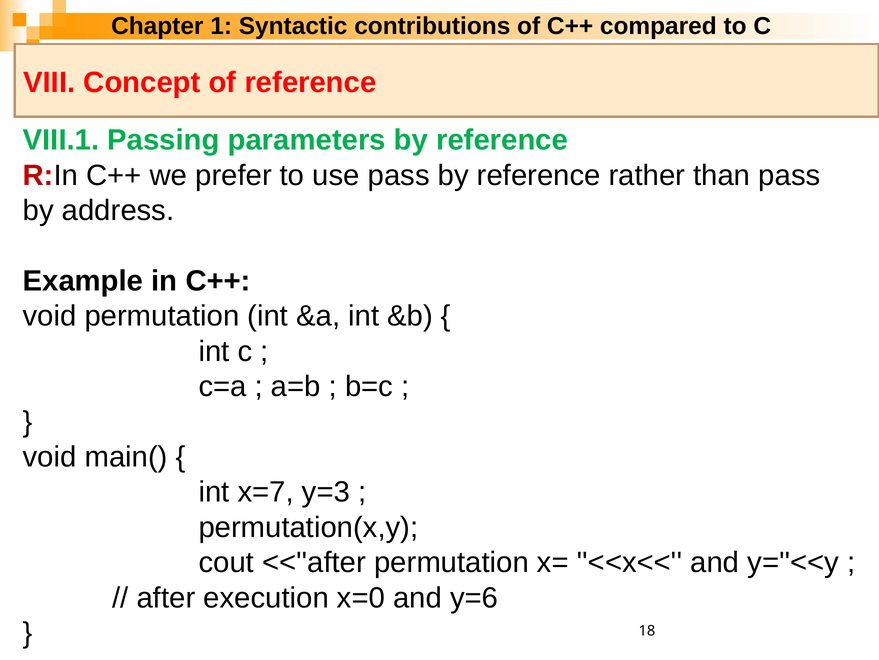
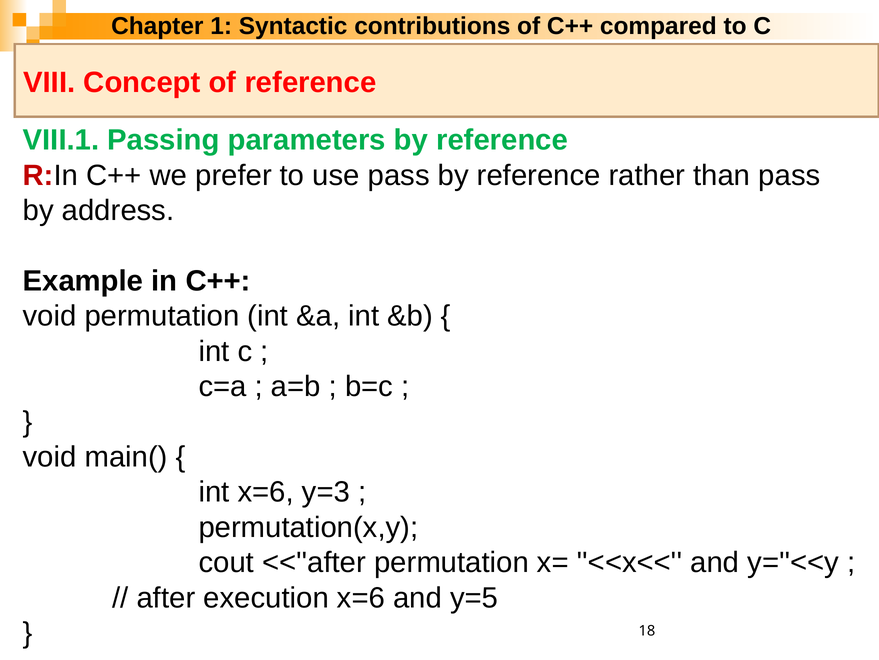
int x=7: x=7 -> x=6 (266, 492)
execution x=0: x=0 -> x=6 (361, 597)
y=6: y=6 -> y=5 (474, 597)
